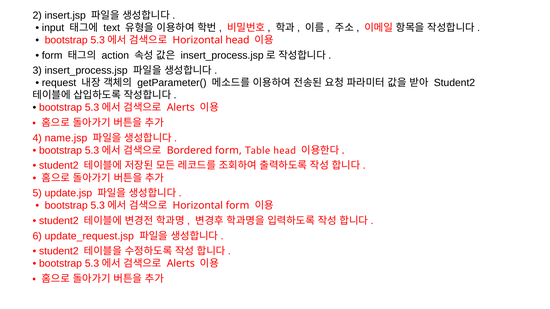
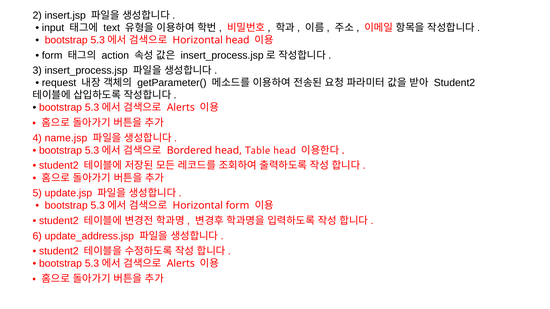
Bordered form: form -> head (228, 151)
update_request.jsp: update_request.jsp -> update_address.jsp (89, 236)
